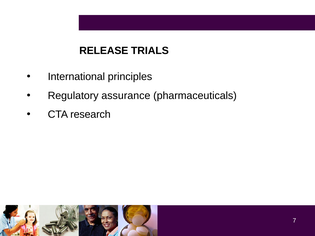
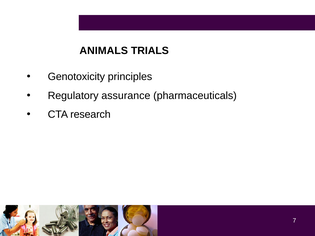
RELEASE: RELEASE -> ANIMALS (104, 51)
International: International -> Genotoxicity (76, 77)
